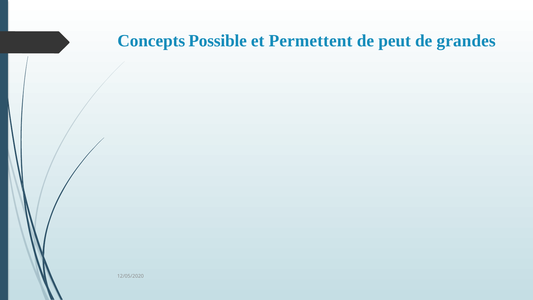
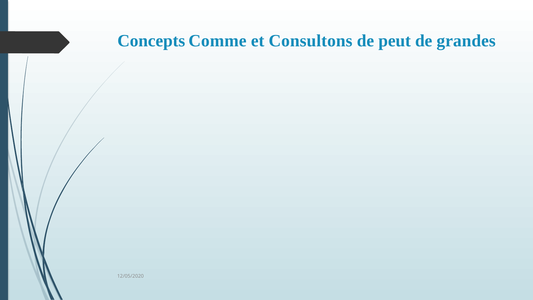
Possible: Possible -> Comme (217, 41)
Permettent: Permettent -> Consultons (311, 41)
